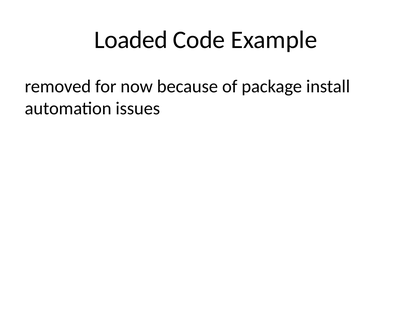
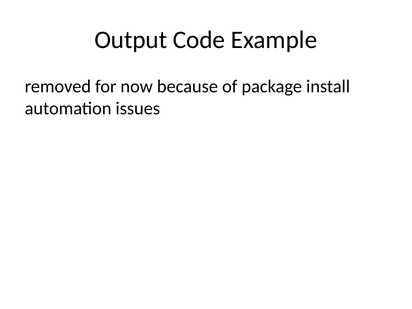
Loaded: Loaded -> Output (131, 40)
